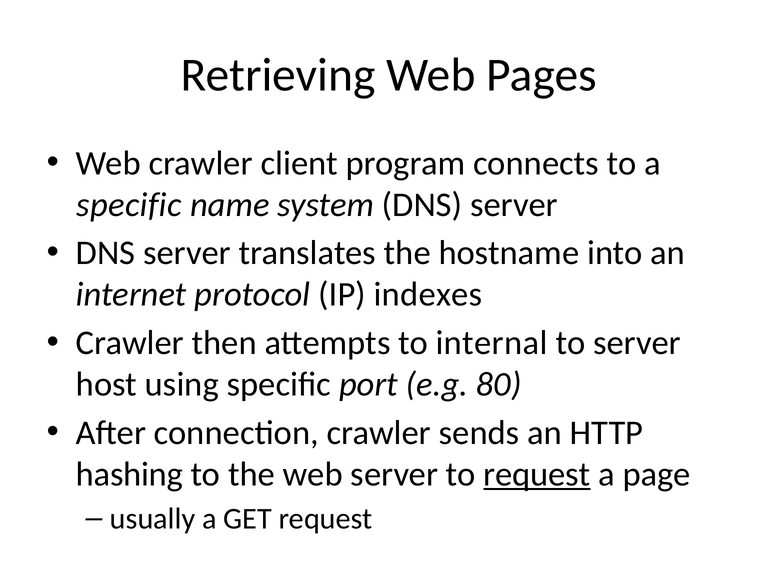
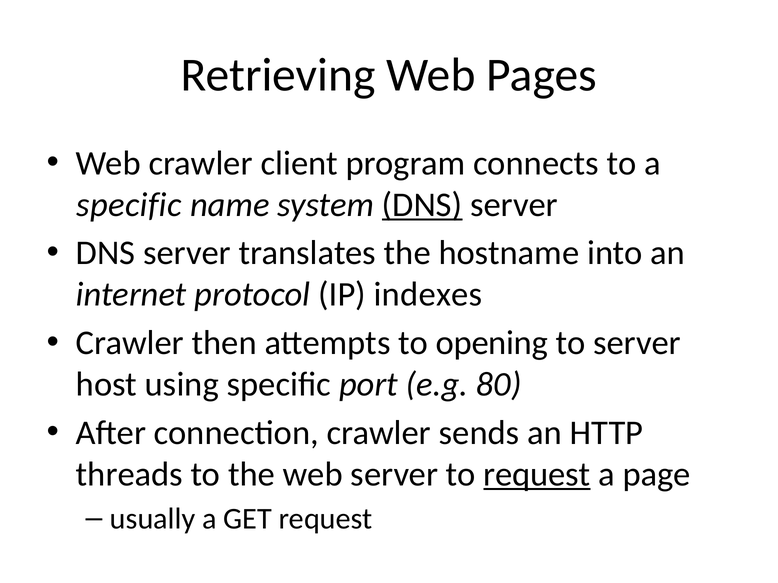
DNS underline: none -> present (422, 205)
internal: internal -> opening (492, 343)
hashing: hashing -> threads (129, 475)
